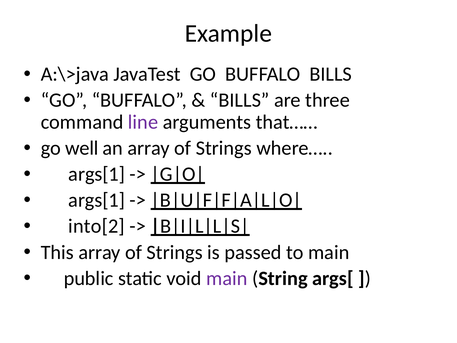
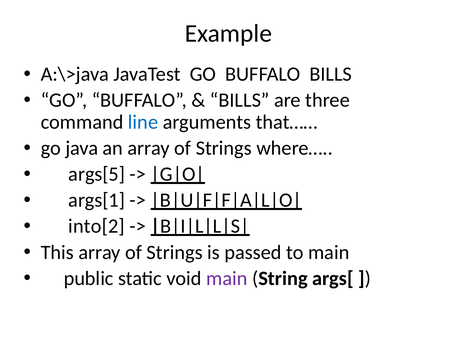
line colour: purple -> blue (143, 122)
well: well -> java (82, 148)
args[1: args[1 -> args[5 (97, 174)
